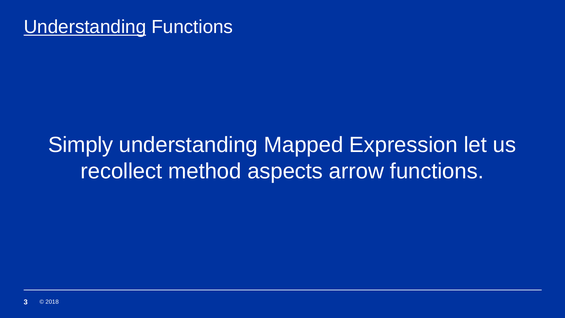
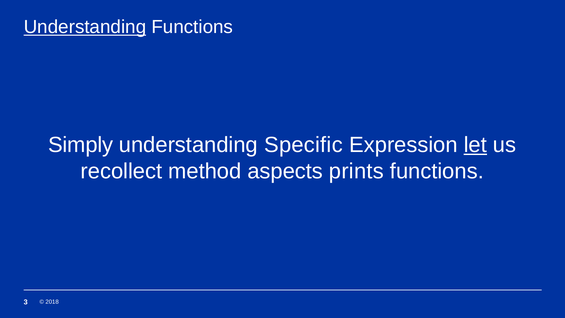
Mapped: Mapped -> Specific (303, 145)
let underline: none -> present (475, 145)
arrow: arrow -> prints (356, 171)
